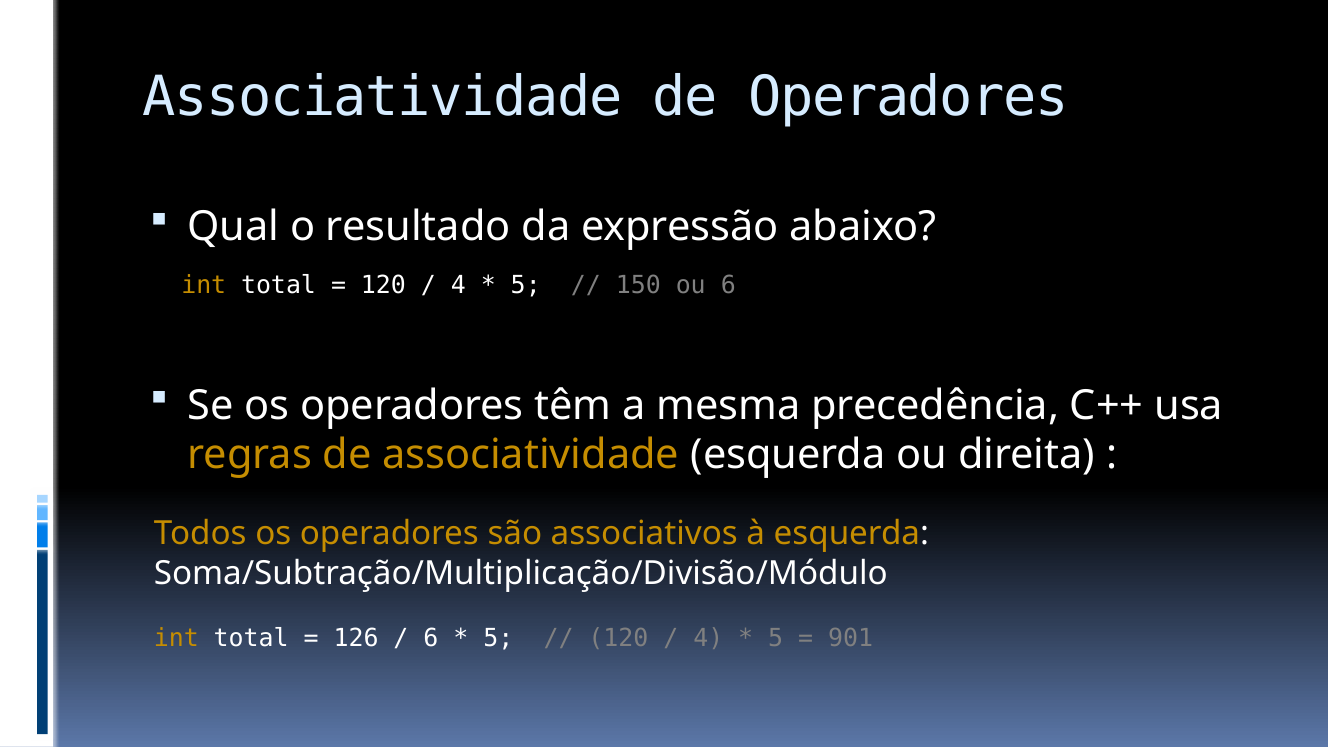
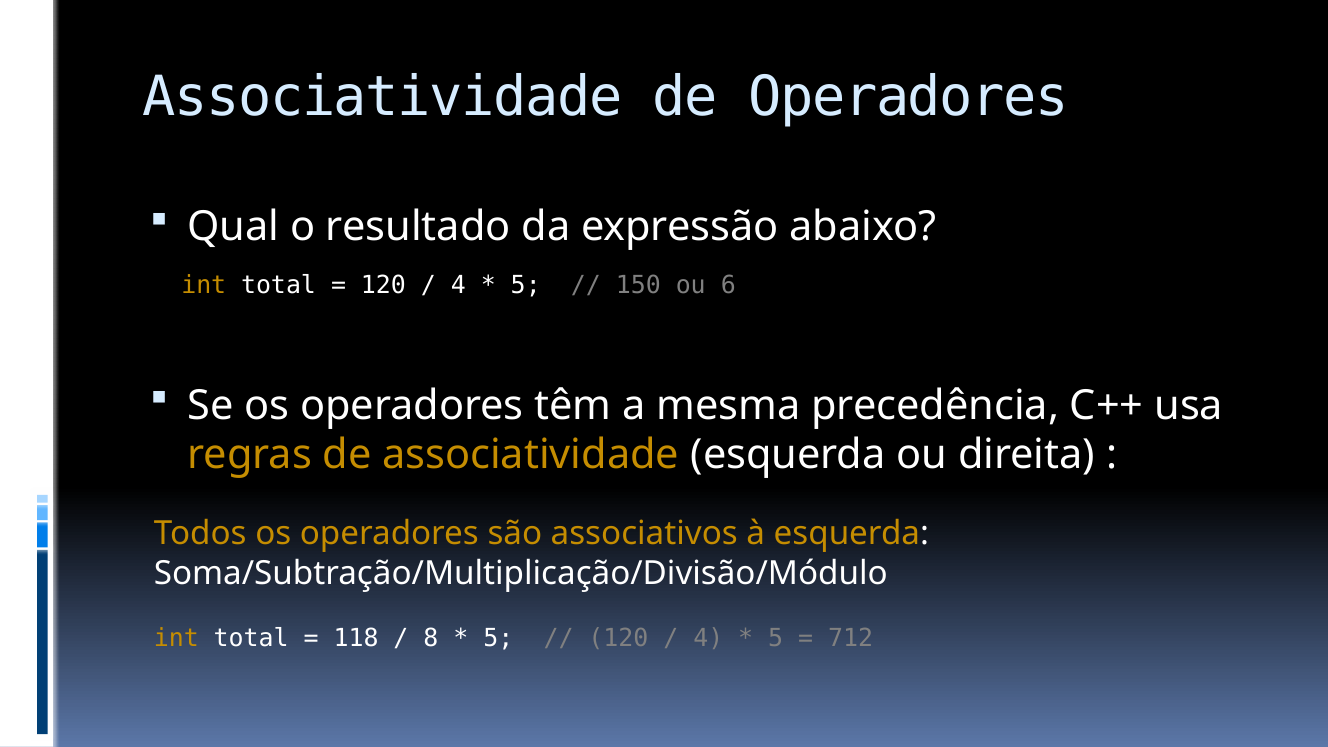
126: 126 -> 118 (356, 638)
6: 6 -> 8 (431, 638)
901: 901 -> 712 (851, 638)
